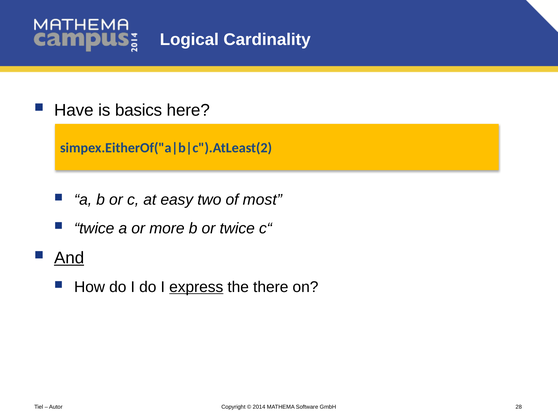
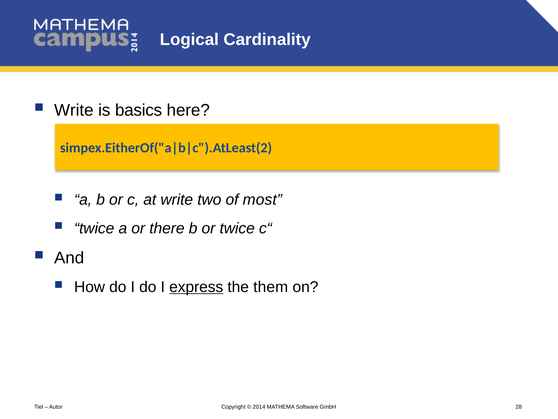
Have: Have -> Write (74, 110)
at easy: easy -> write (177, 200)
more: more -> there (167, 228)
And underline: present -> none (69, 258)
there: there -> them (271, 287)
